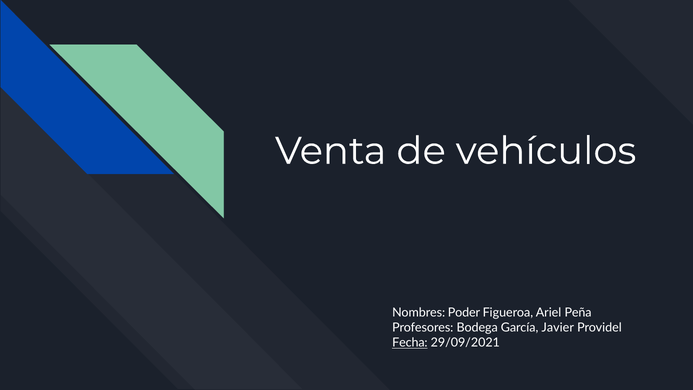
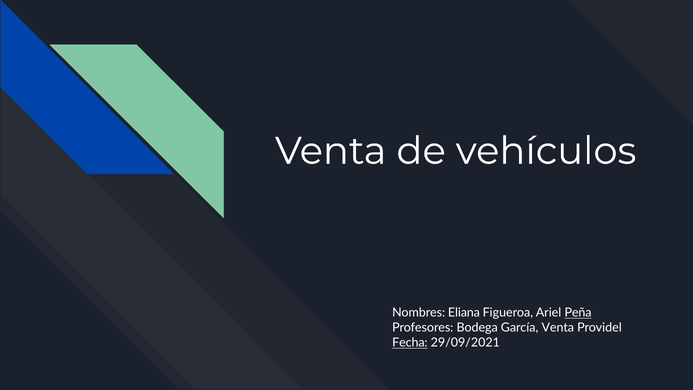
Poder: Poder -> Eliana (464, 313)
Peña underline: none -> present (578, 313)
García Javier: Javier -> Venta (558, 328)
